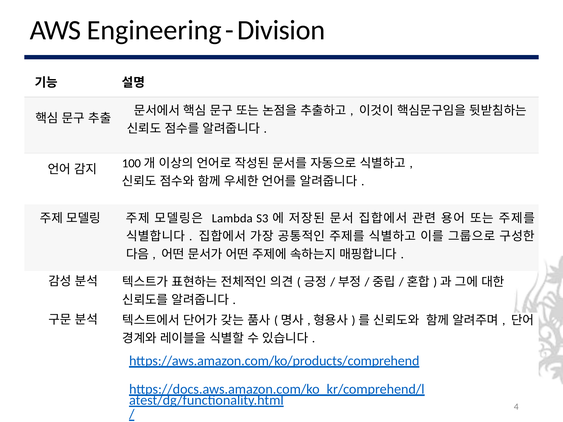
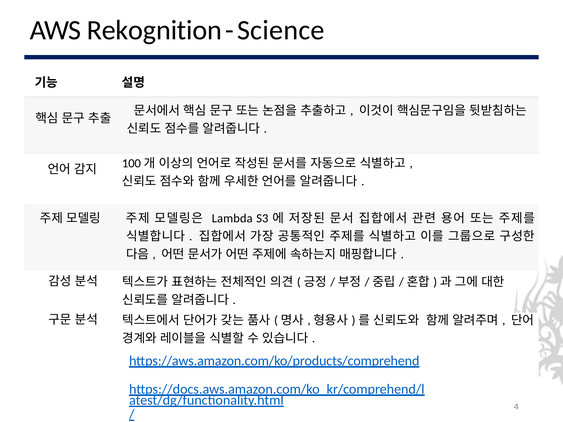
Engineering: Engineering -> Rekognition (154, 30)
Division: Division -> Science (281, 30)
